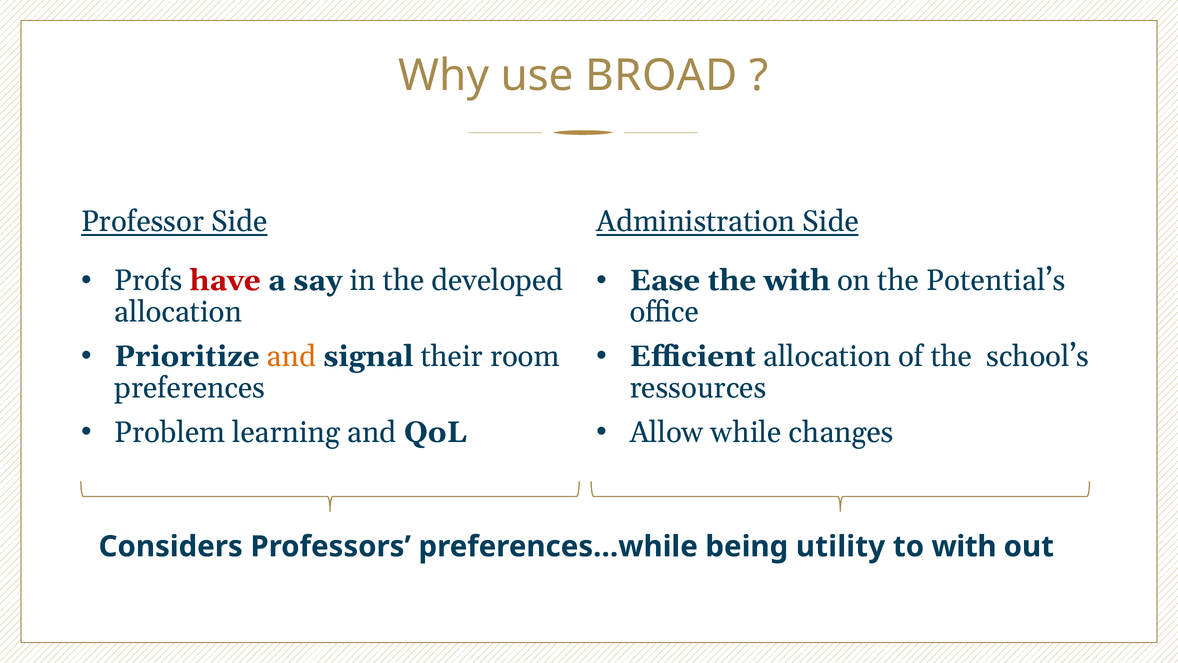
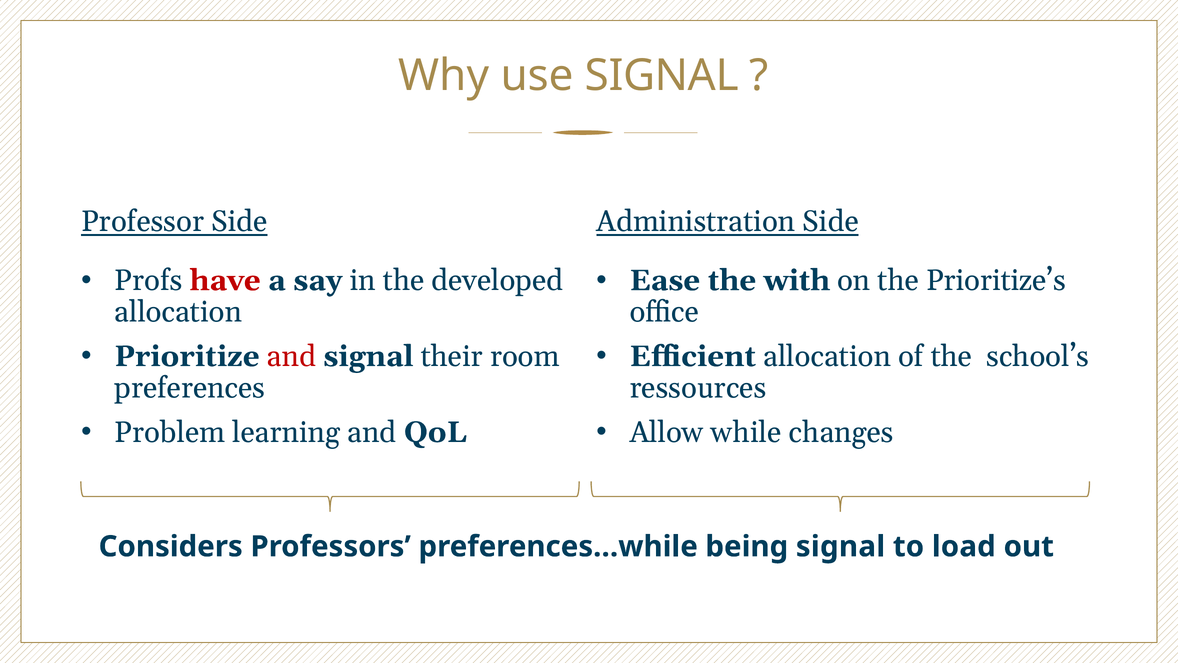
use BROAD: BROAD -> SIGNAL (662, 76)
Potential’s: Potential’s -> Prioritize’s (996, 280)
and colour: orange -> red (292, 356)
being utility: utility -> signal (840, 546)
to with: with -> load (964, 546)
